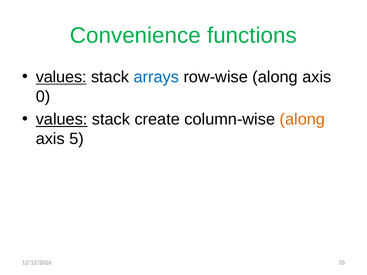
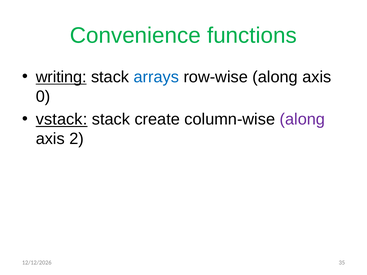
values: values -> writing (61, 77)
values: values -> vstack (62, 119)
along colour: orange -> purple (302, 119)
5: 5 -> 2 (77, 139)
